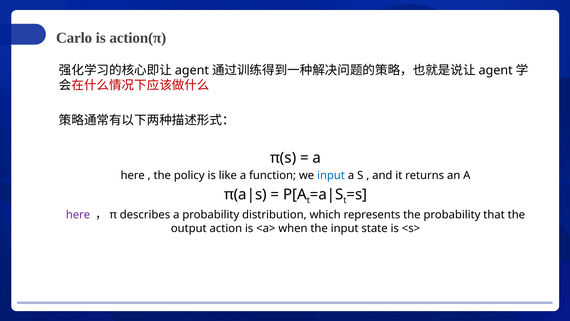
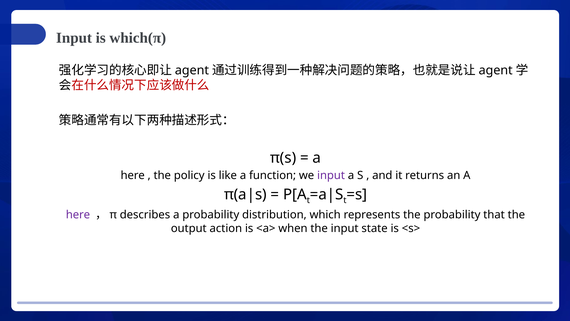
Carlo: Carlo -> Input (74, 38)
action(π: action(π -> which(π (138, 38)
input colour: blue -> purple (331, 175)
